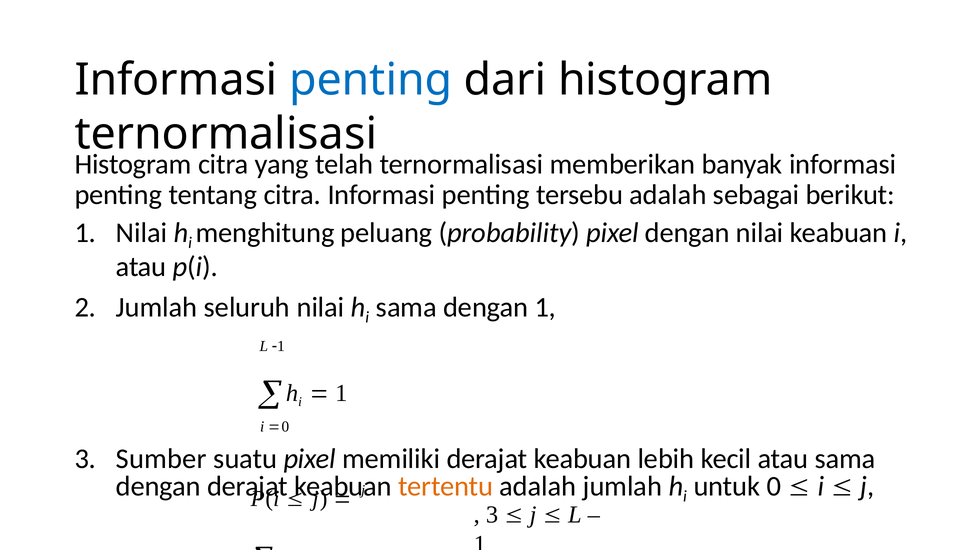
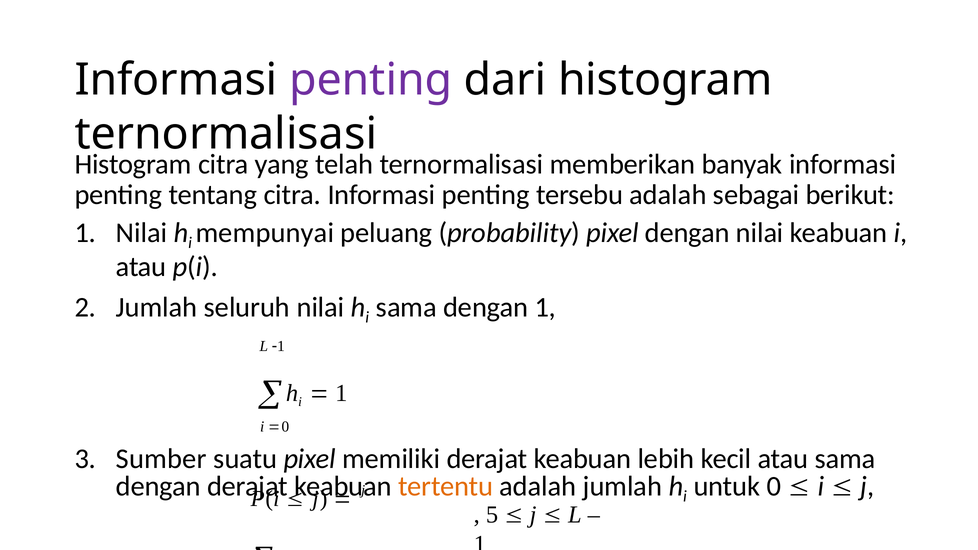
penting colour: blue -> purple (371, 80)
menghitung: menghitung -> mempunyai (265, 233)
3: 3 -> 5 (492, 515)
